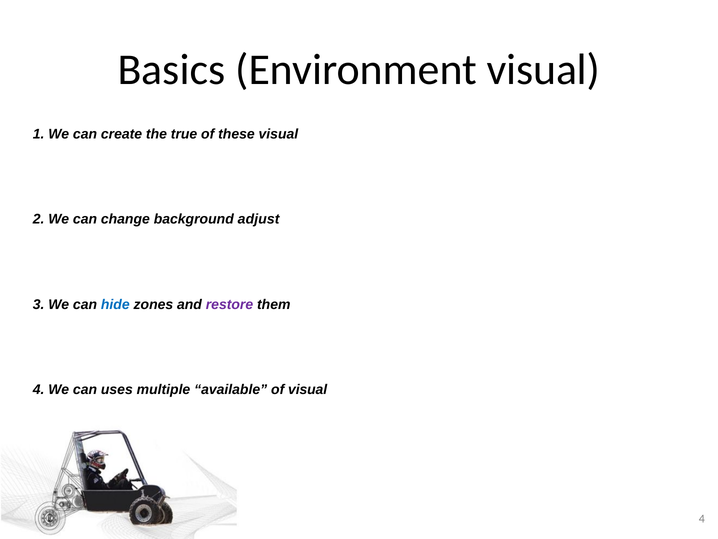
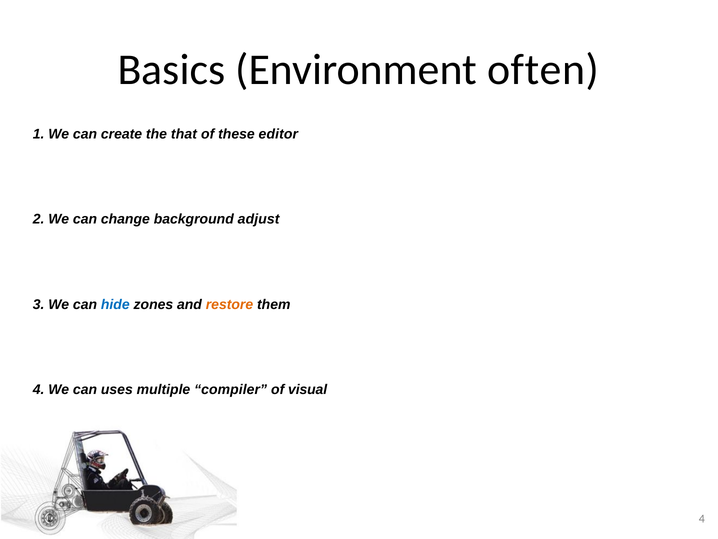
Environment visual: visual -> often (543, 70)
true: true -> that (184, 134)
these visual: visual -> editor (278, 134)
restore colour: purple -> orange (229, 304)
available: available -> compiler (231, 389)
